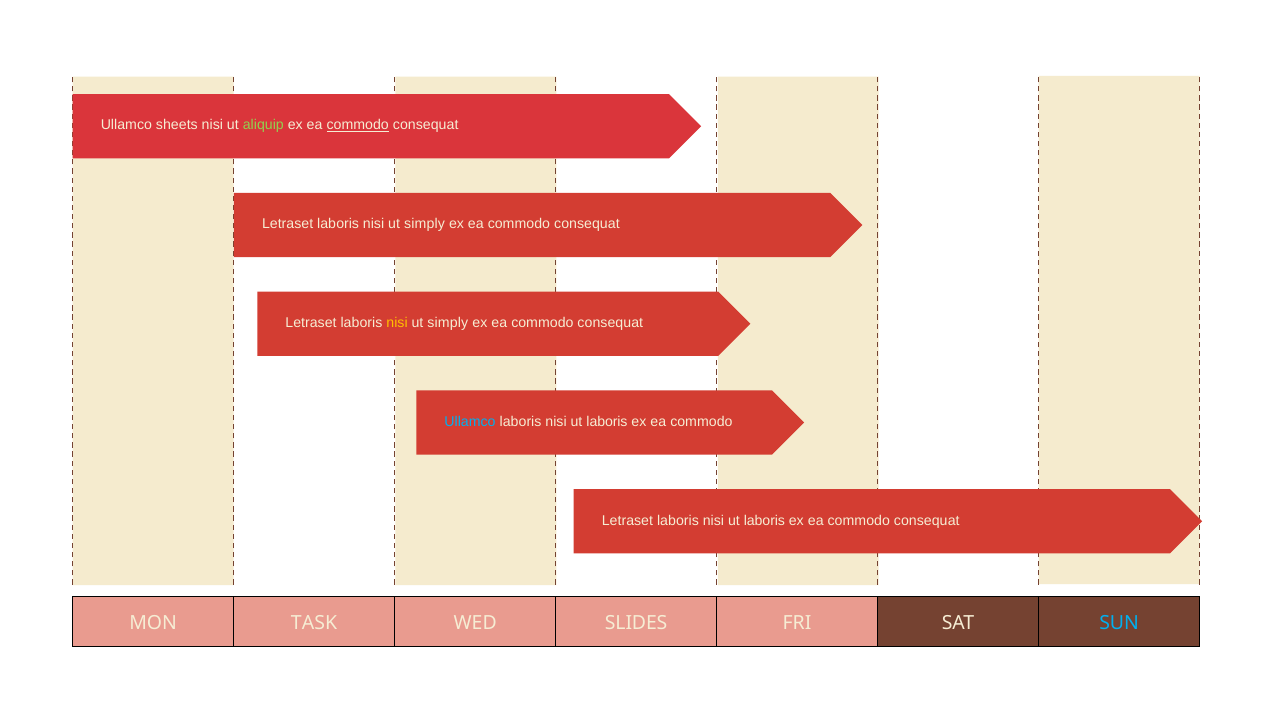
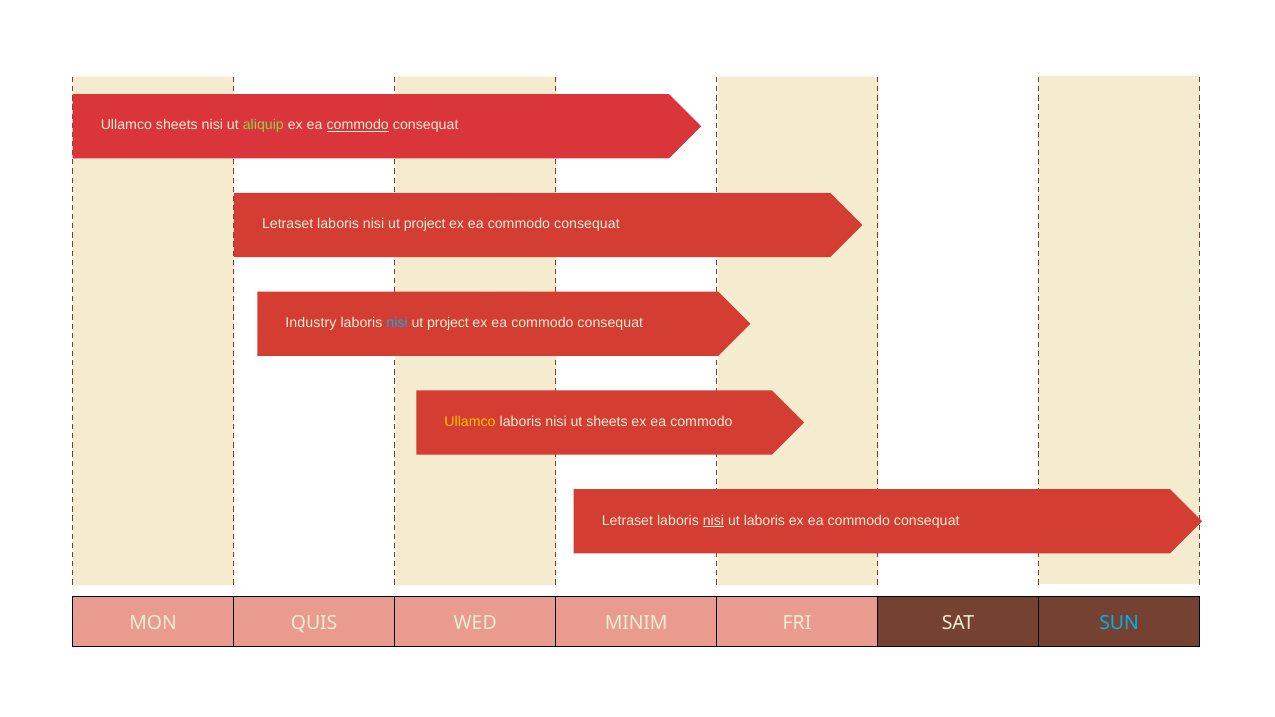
simply: simply -> project (425, 224)
Letraset: Letraset -> Industry (311, 323)
nisi colour: yellow -> light blue (397, 323)
simply: simply -> project (448, 323)
Ullamco colour: light blue -> yellow (470, 422)
laboris: laboris -> sheets (607, 422)
nisi underline: none -> present (713, 520)
TASK: TASK -> QUIS (314, 623)
SLIDES: SLIDES -> MINIM (636, 623)
